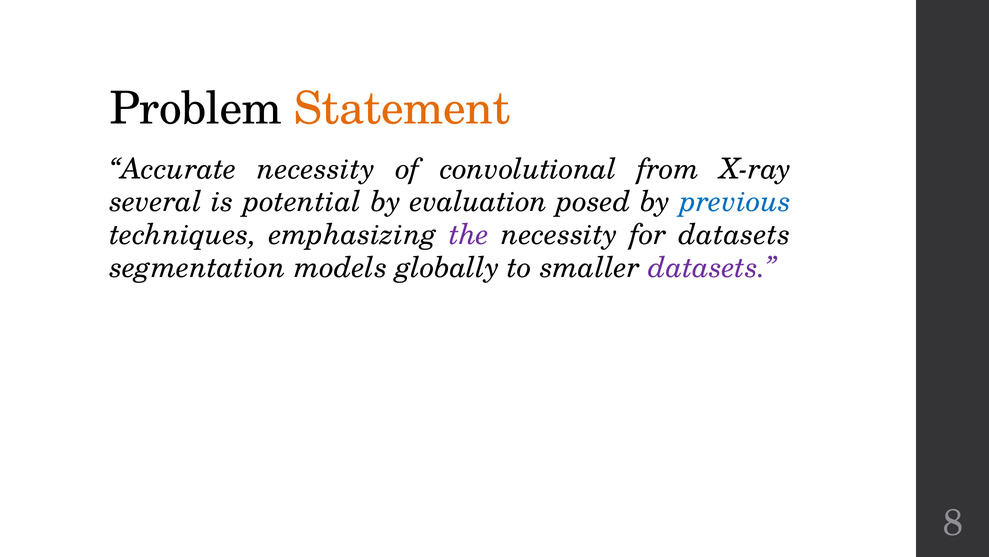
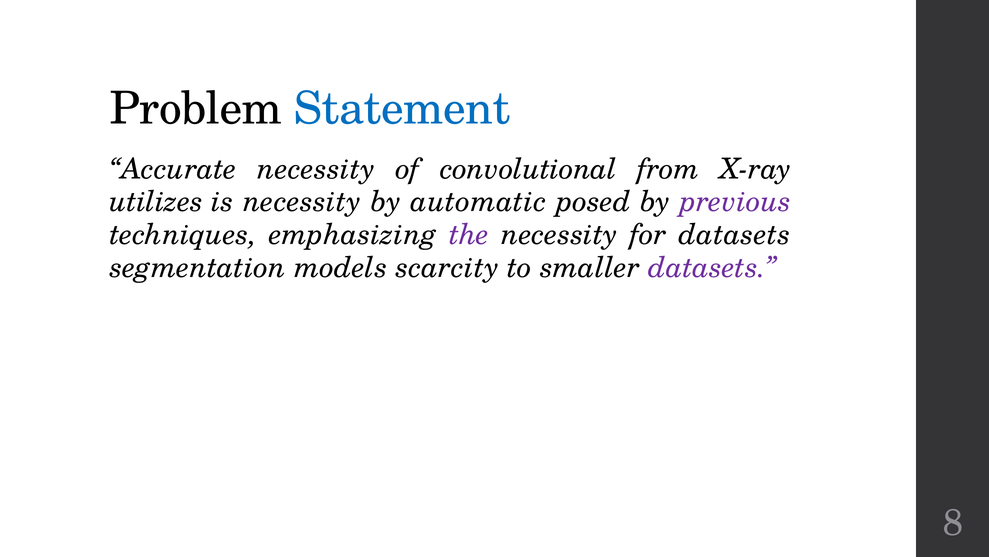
Statement colour: orange -> blue (402, 109)
several: several -> utilizes (156, 202)
is potential: potential -> necessity (302, 202)
evaluation: evaluation -> automatic (479, 202)
previous colour: blue -> purple (735, 202)
globally: globally -> scarcity (447, 267)
